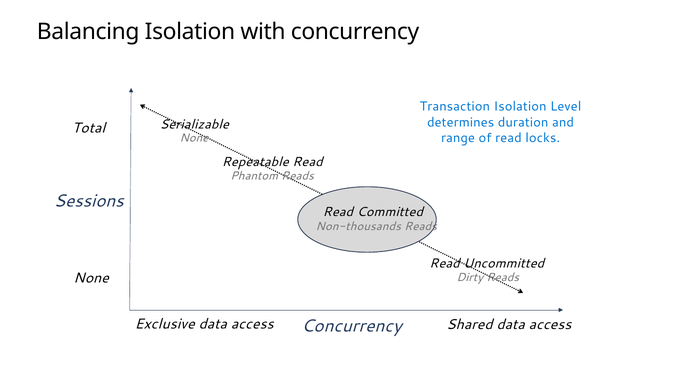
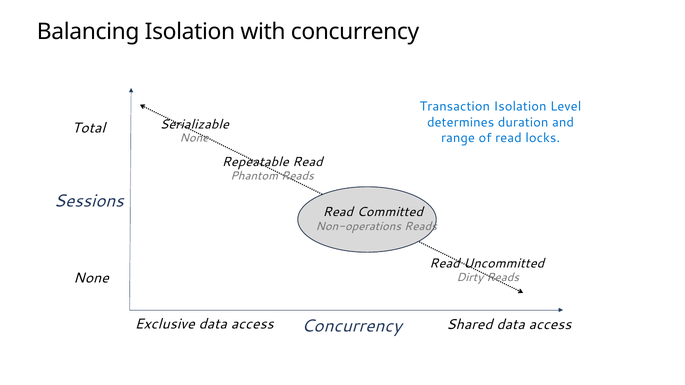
Non-thousands: Non-thousands -> Non-operations (358, 227)
